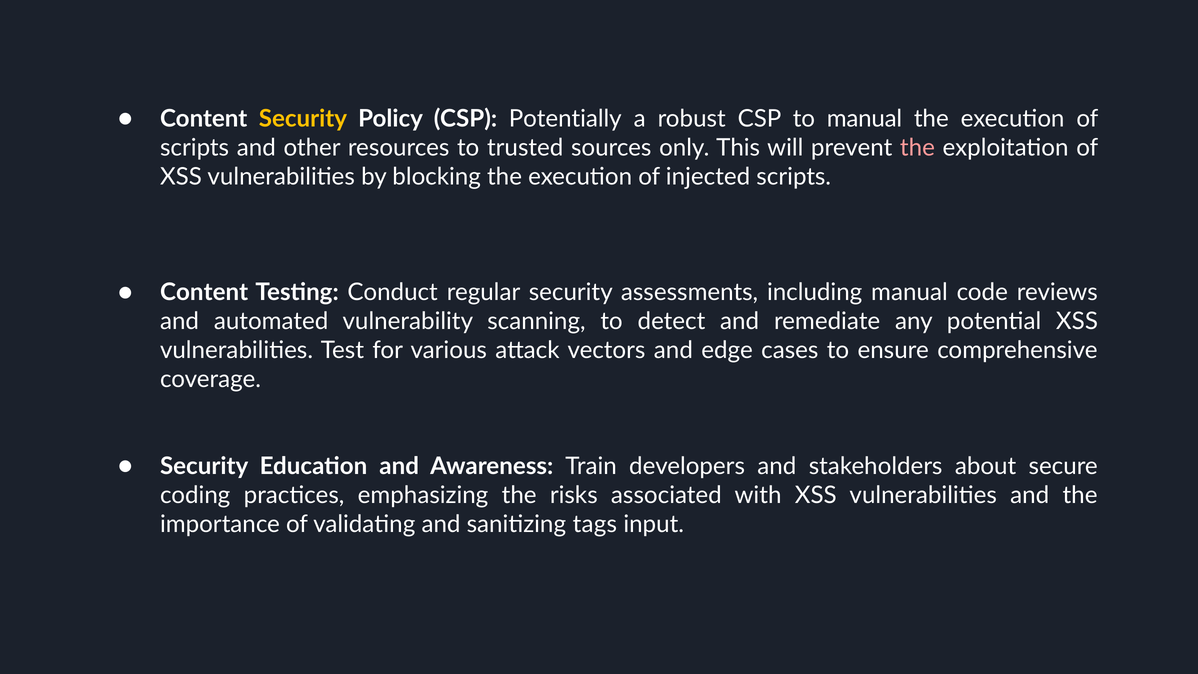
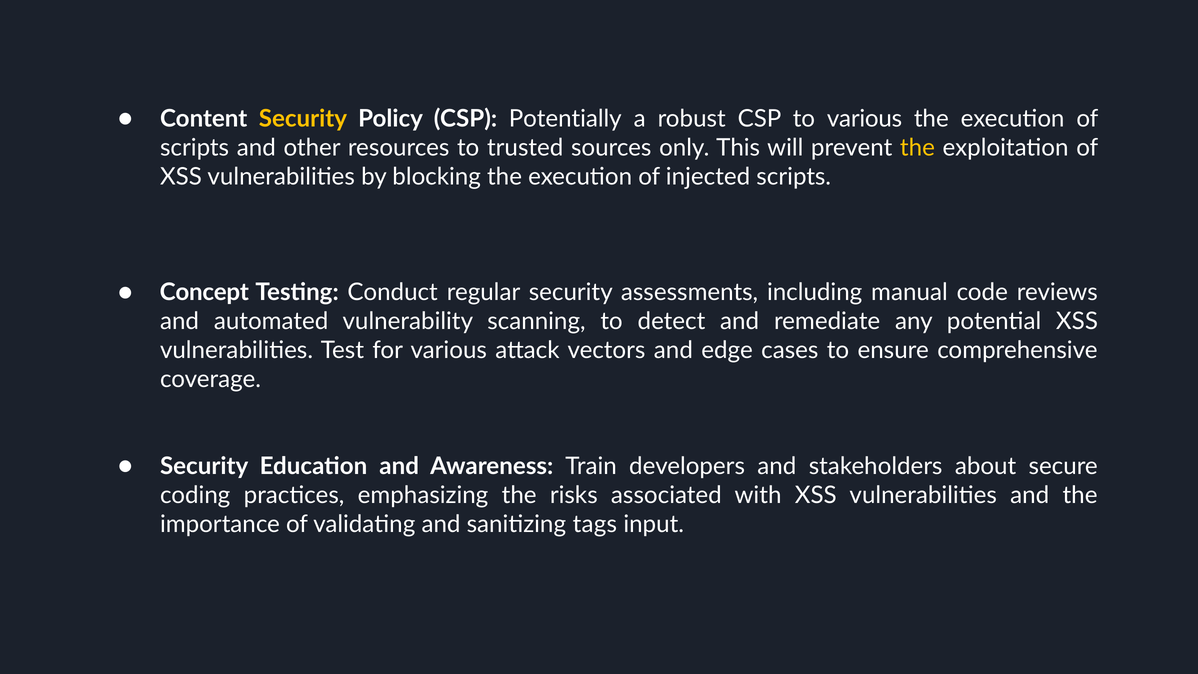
to manual: manual -> various (865, 119)
the colour: pink -> yellow (917, 148)
Content: Content -> Concept (204, 292)
